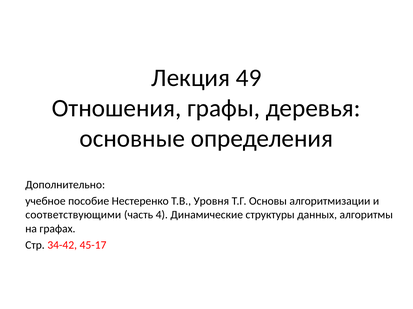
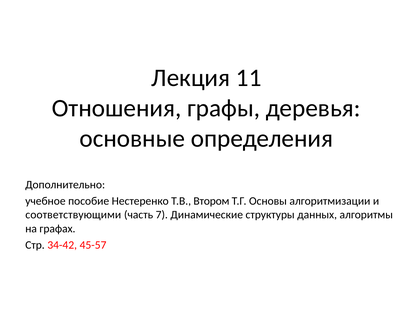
49: 49 -> 11 (249, 78)
Уровня: Уровня -> Втором (211, 202)
4: 4 -> 7 (162, 215)
45-17: 45-17 -> 45-57 (93, 246)
